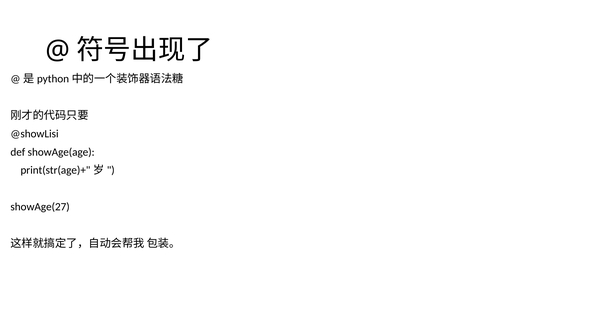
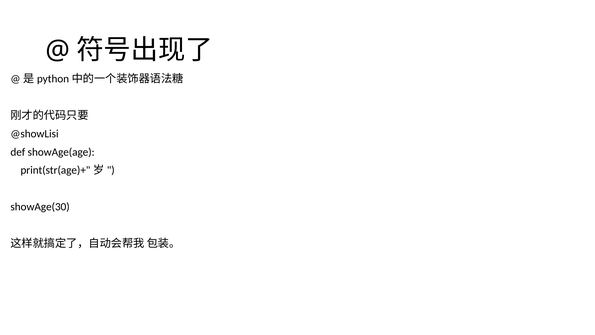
showAge(27: showAge(27 -> showAge(30 (40, 207)
